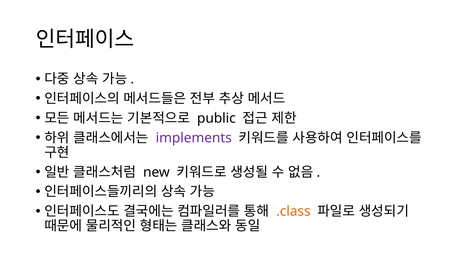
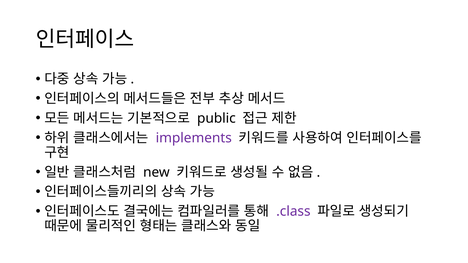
.class colour: orange -> purple (293, 212)
